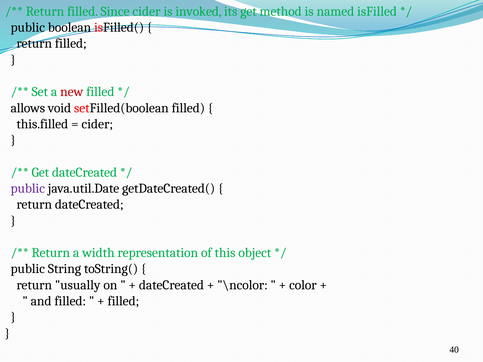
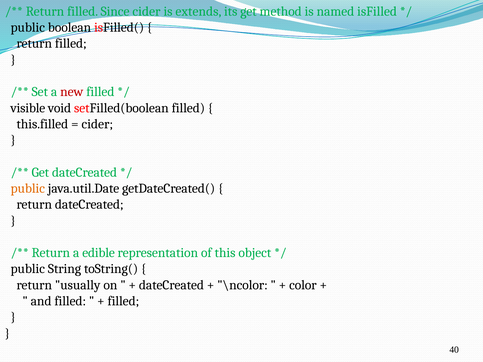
invoked: invoked -> extends (198, 11)
allows: allows -> visible (28, 108)
public colour: purple -> orange (28, 189)
width: width -> edible (99, 253)
